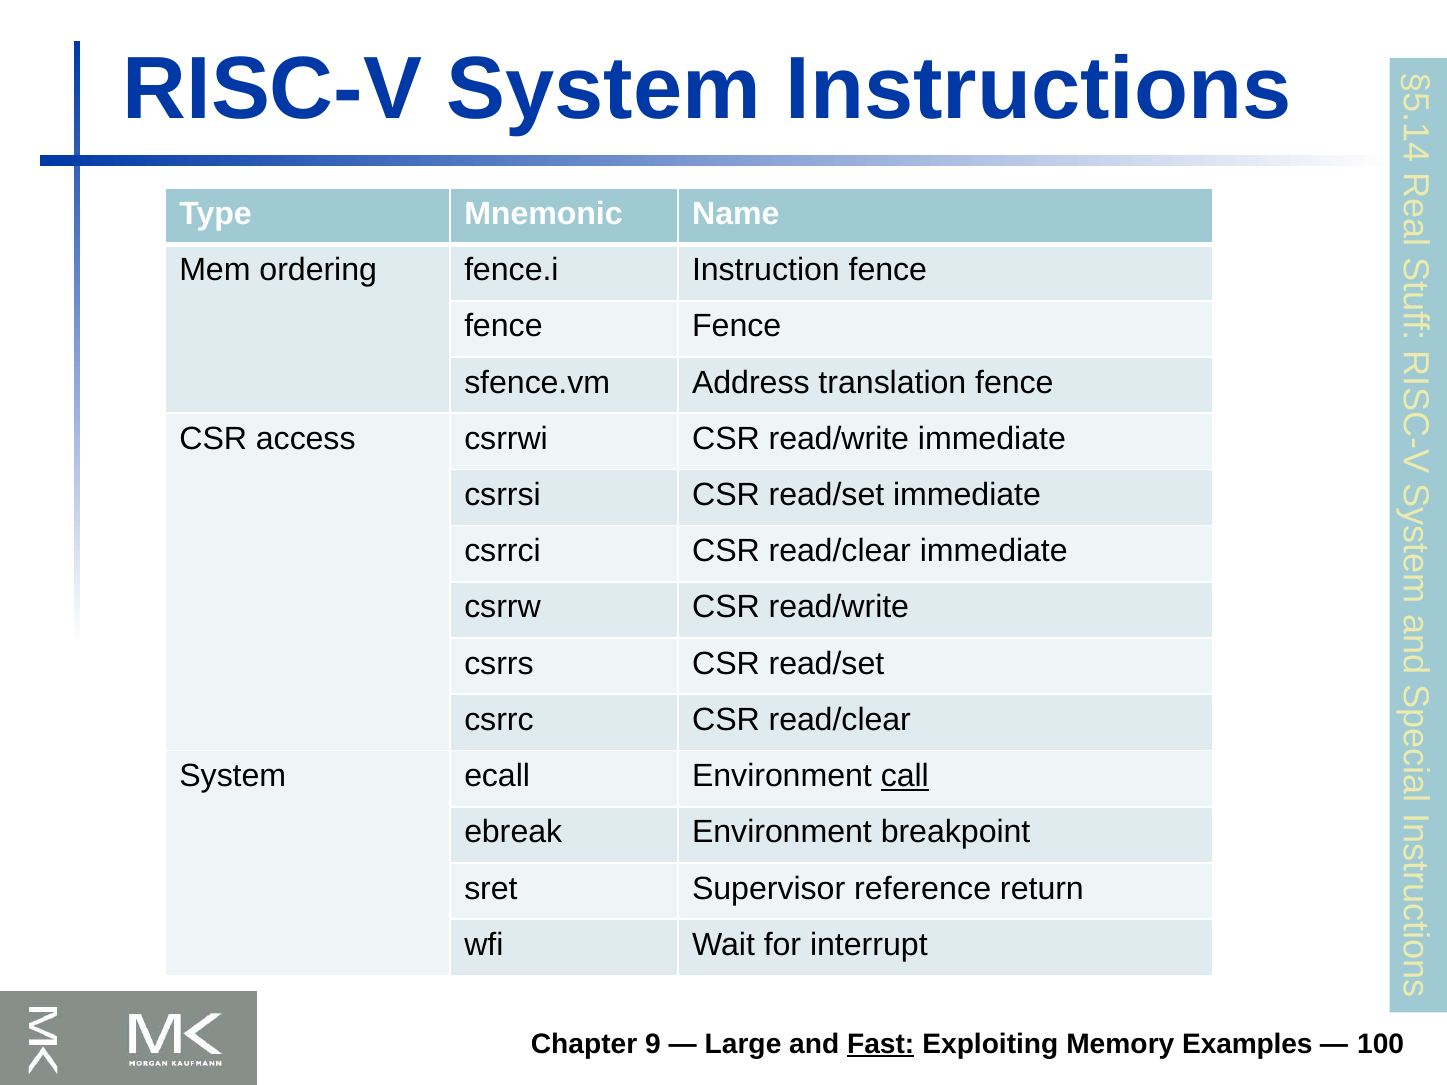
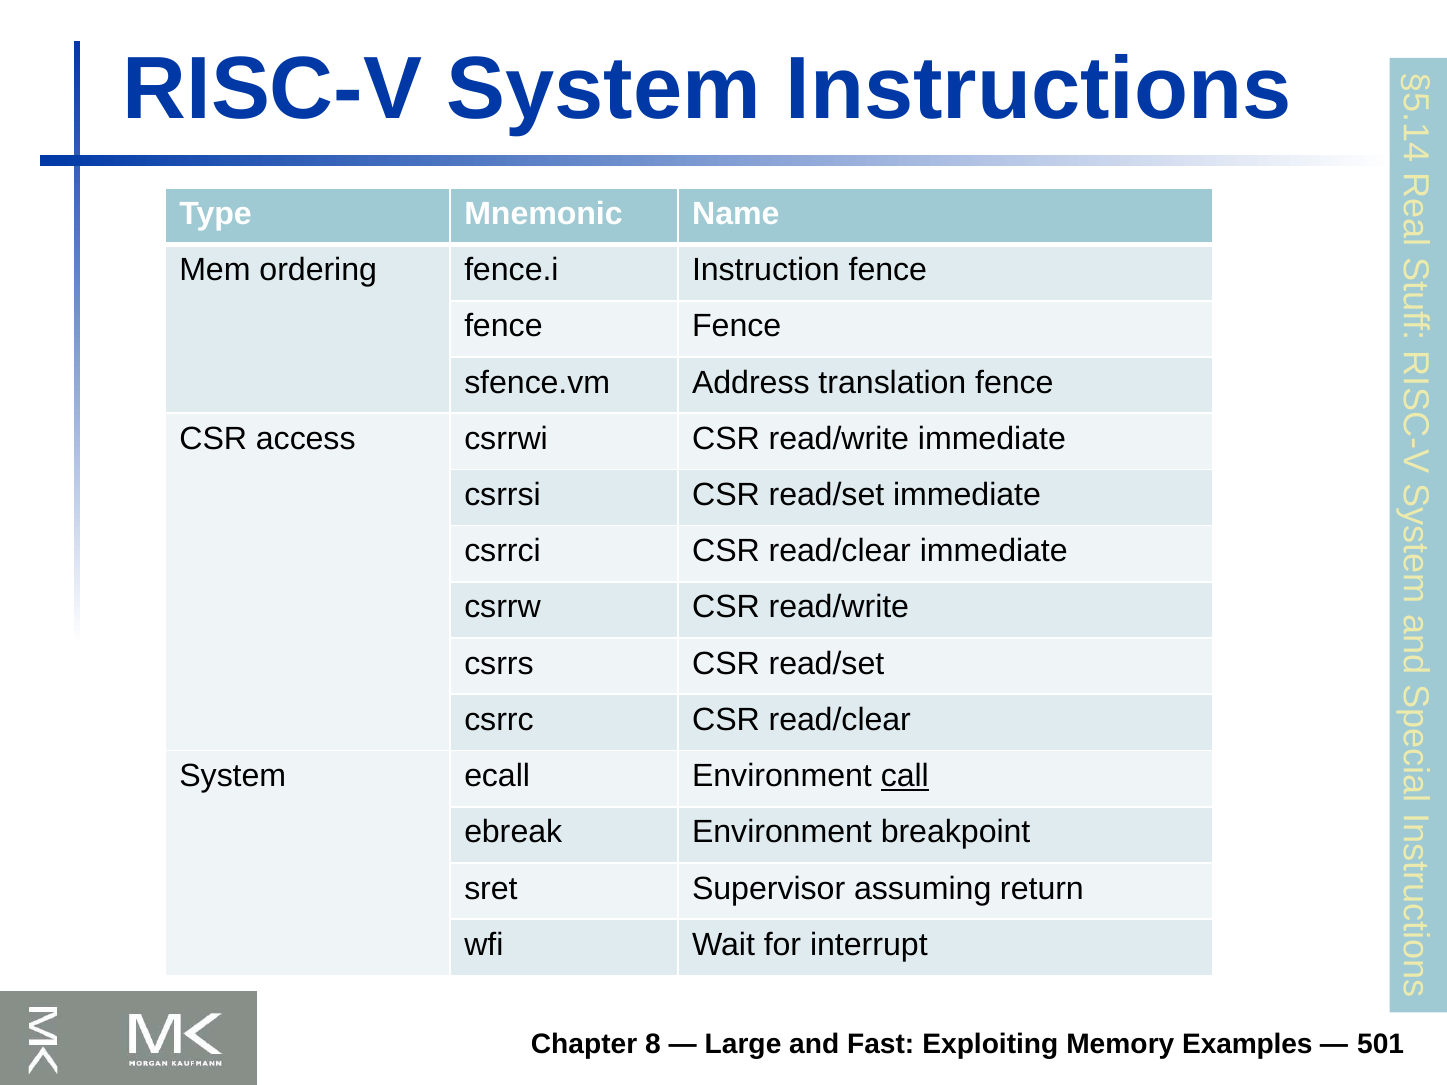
reference: reference -> assuming (923, 889)
9: 9 -> 8 (653, 1044)
Fast underline: present -> none (881, 1044)
100: 100 -> 501 (1381, 1044)
